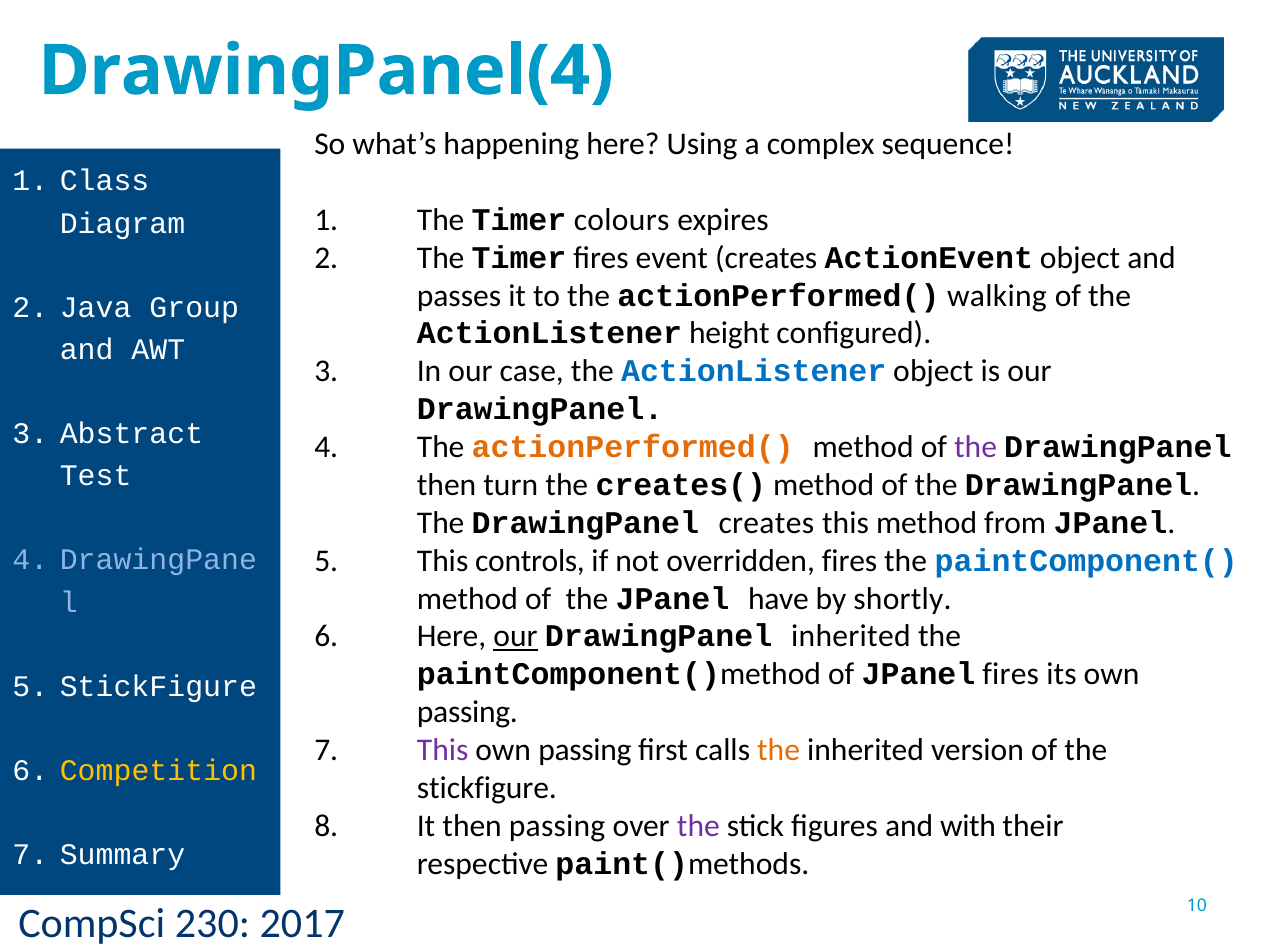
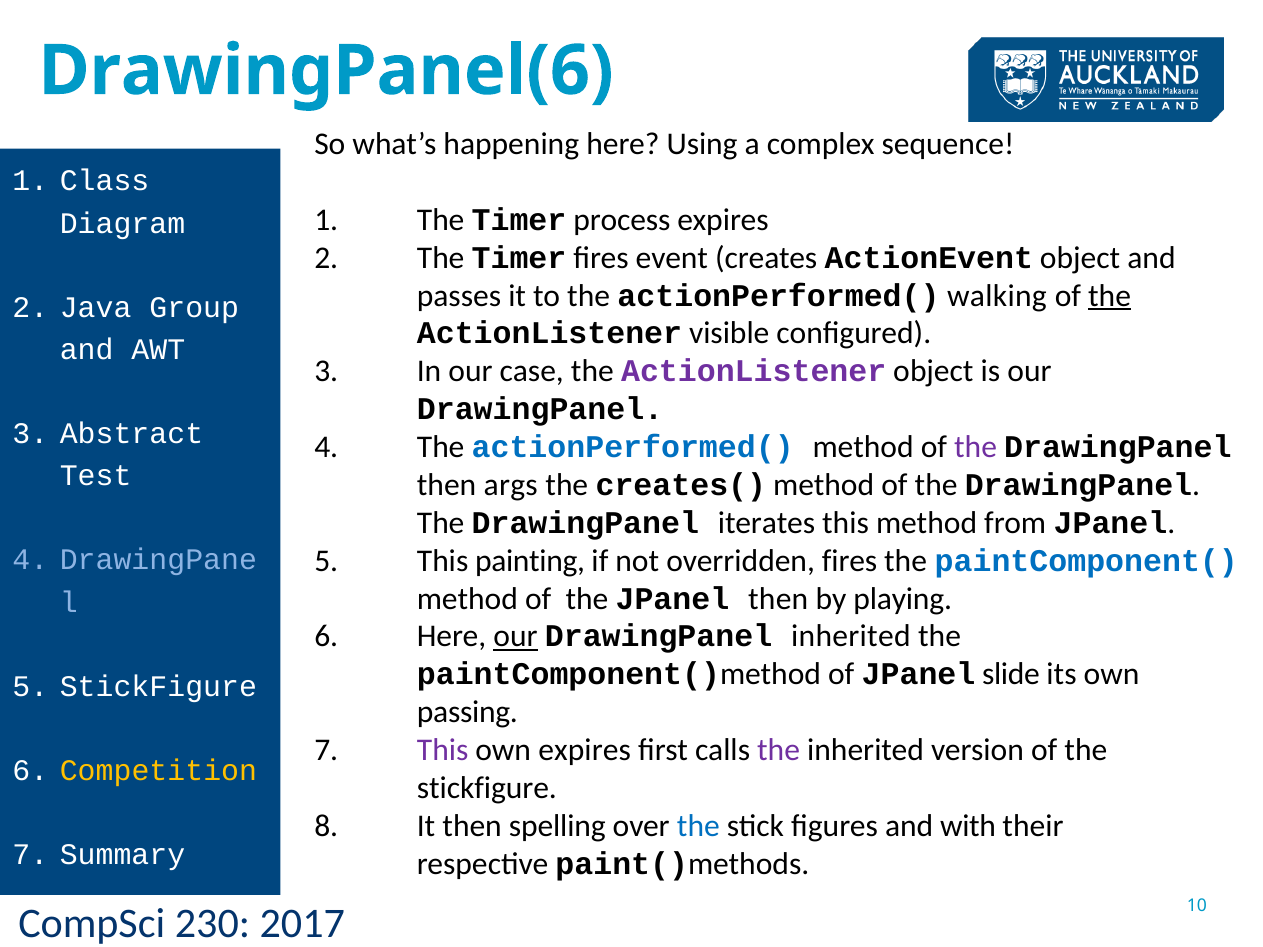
DrawingPanel(4: DrawingPanel(4 -> DrawingPanel(6 (326, 71)
colours: colours -> process (622, 220)
the underline: none -> present (1110, 296)
height: height -> visible (729, 334)
ActionListener colour: blue -> purple (754, 372)
actionPerformed( colour: orange -> blue (633, 447)
turn: turn -> args (511, 485)
DrawingPanel creates: creates -> iterates (767, 523)
controls: controls -> painting (530, 561)
JPanel have: have -> then (778, 599)
shortly: shortly -> playing (903, 599)
JPanel fires: fires -> slide (1011, 675)
passing: passing -> expires (585, 750)
the colour: orange -> purple (779, 750)
then passing: passing -> spelling (557, 826)
the colour: purple -> blue (698, 826)
